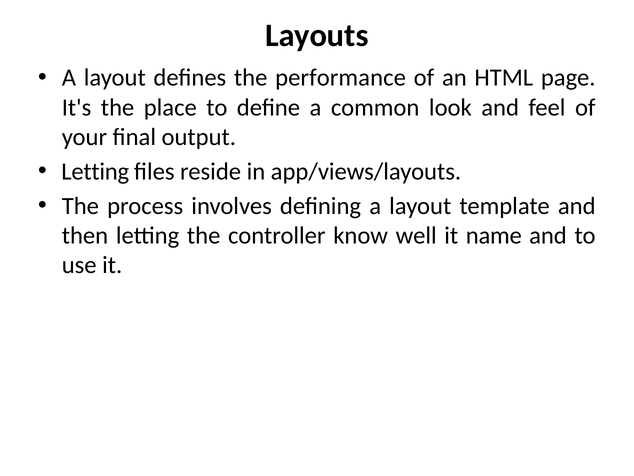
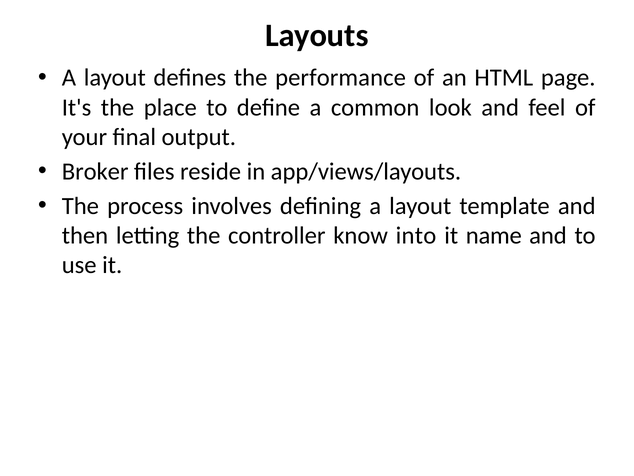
Letting: Letting -> Broker (95, 171)
well: well -> into (416, 235)
